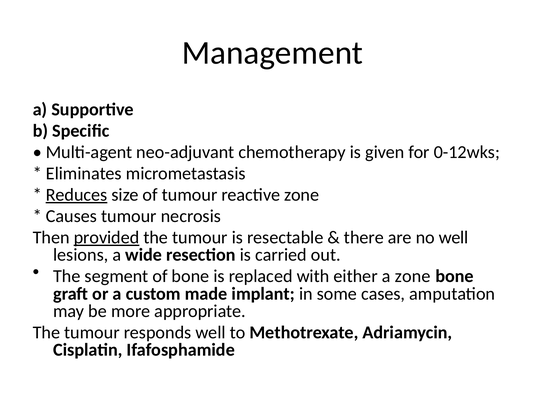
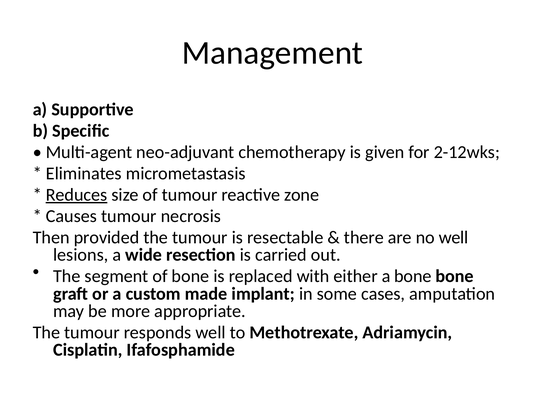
0-12wks: 0-12wks -> 2-12wks (467, 152)
provided underline: present -> none (107, 237)
a zone: zone -> bone (413, 276)
